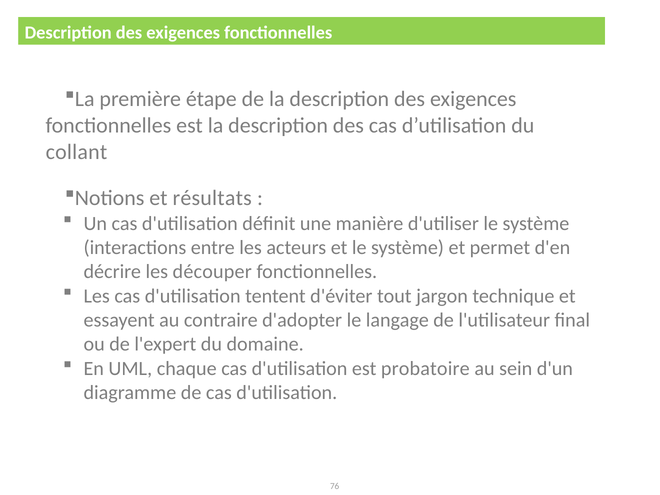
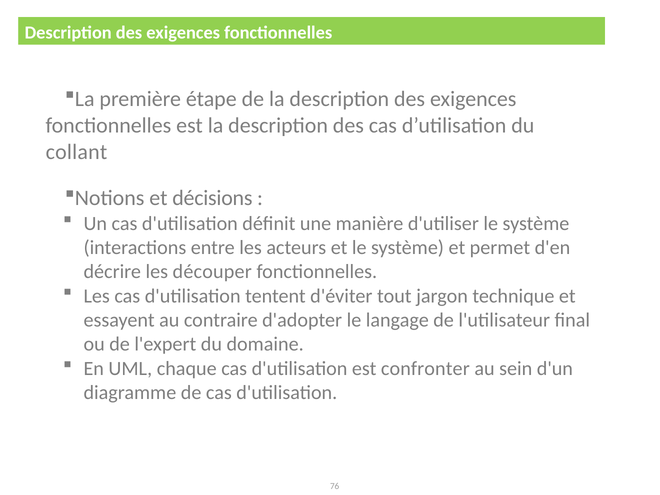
résultats: résultats -> décisions (212, 198)
probatoire: probatoire -> confronter (425, 368)
